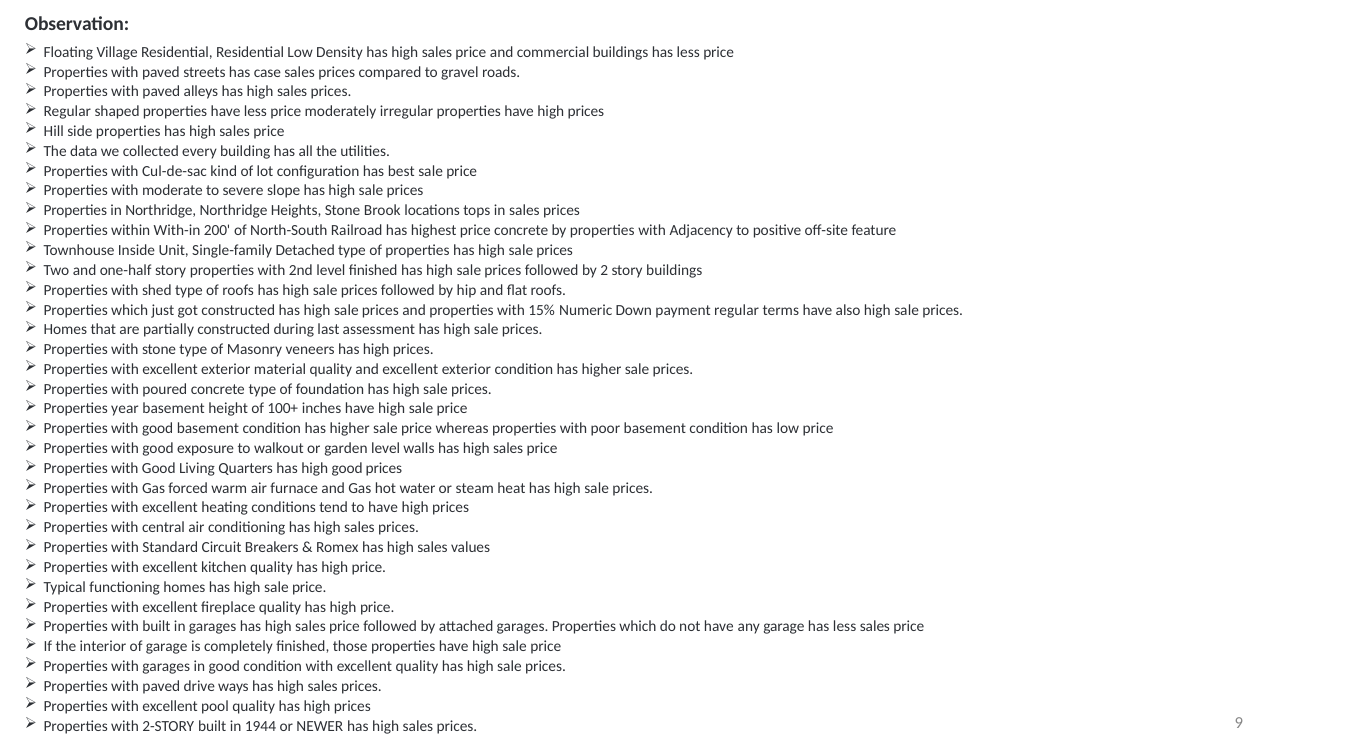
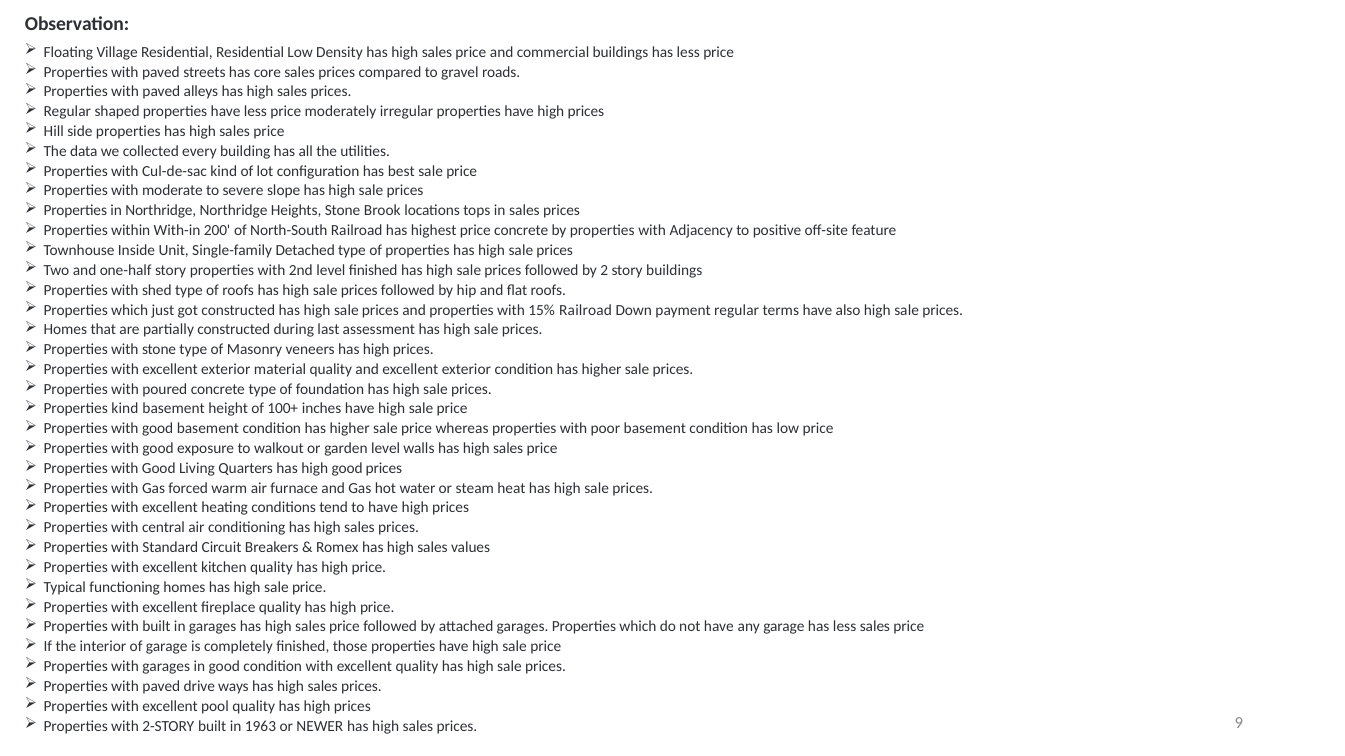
case: case -> core (267, 72)
15% Numeric: Numeric -> Railroad (586, 310)
Properties year: year -> kind (125, 409)
1944: 1944 -> 1963 (260, 727)
